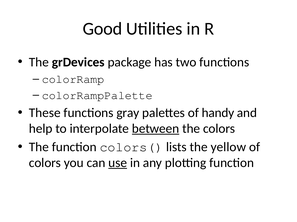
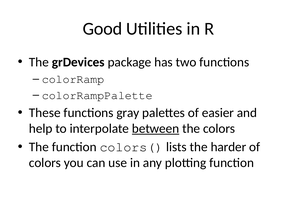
handy: handy -> easier (218, 113)
yellow: yellow -> harder (228, 147)
use underline: present -> none (118, 163)
